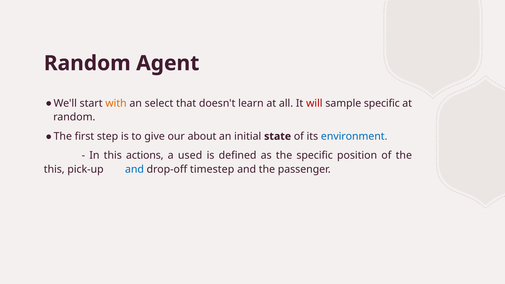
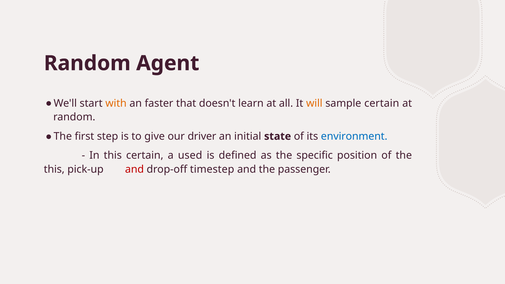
select: select -> faster (159, 103)
will colour: red -> orange (314, 103)
sample specific: specific -> certain (382, 103)
about: about -> driver (202, 136)
this actions: actions -> certain (145, 155)
and colour: blue -> red (134, 169)
